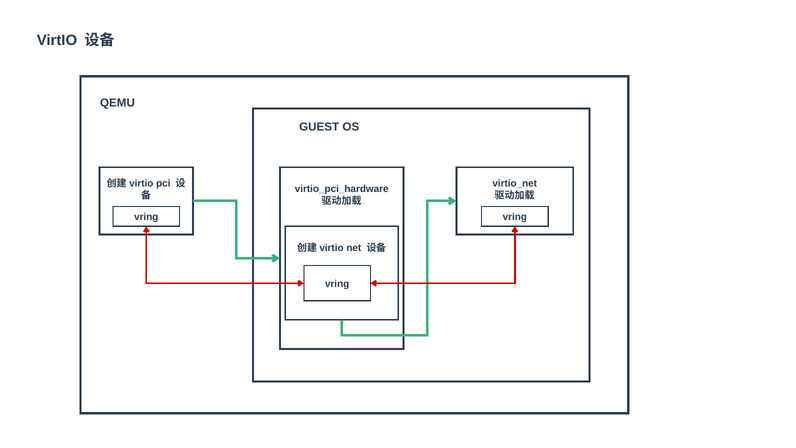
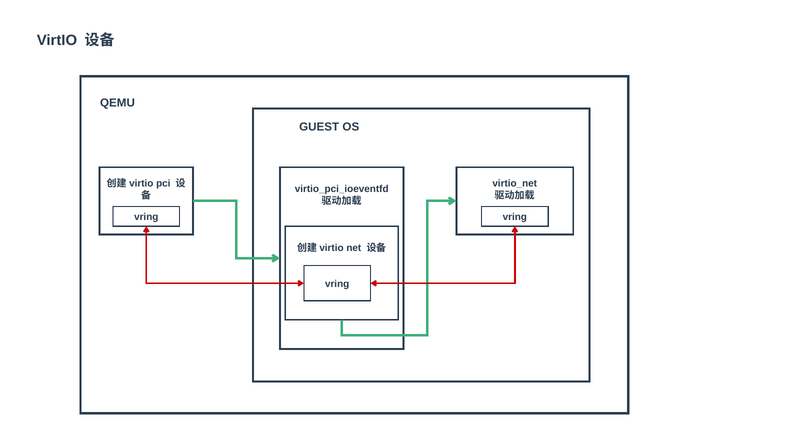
virtio_pci_hardware: virtio_pci_hardware -> virtio_pci_ioeventfd (342, 189)
